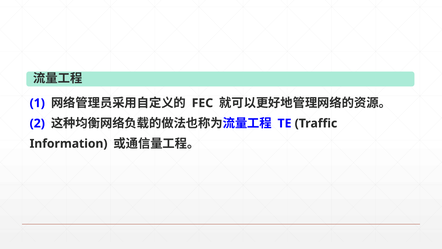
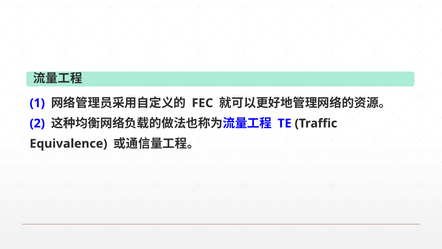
Information: Information -> Equivalence (68, 143)
